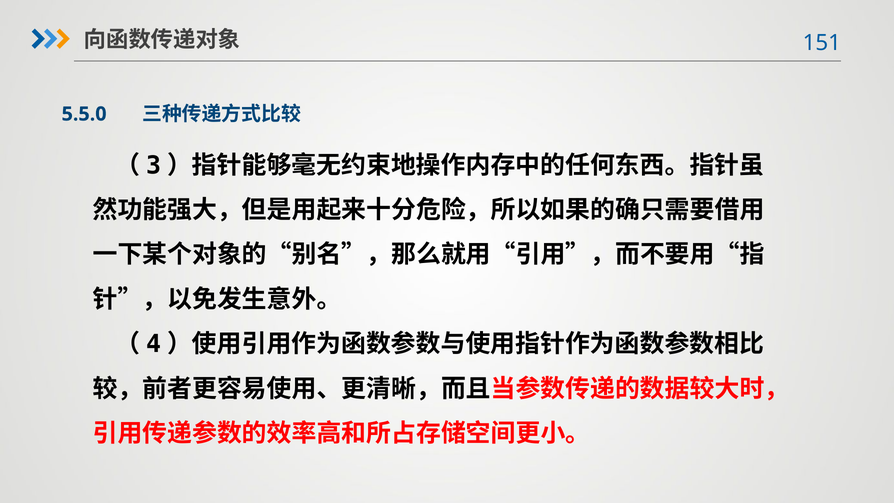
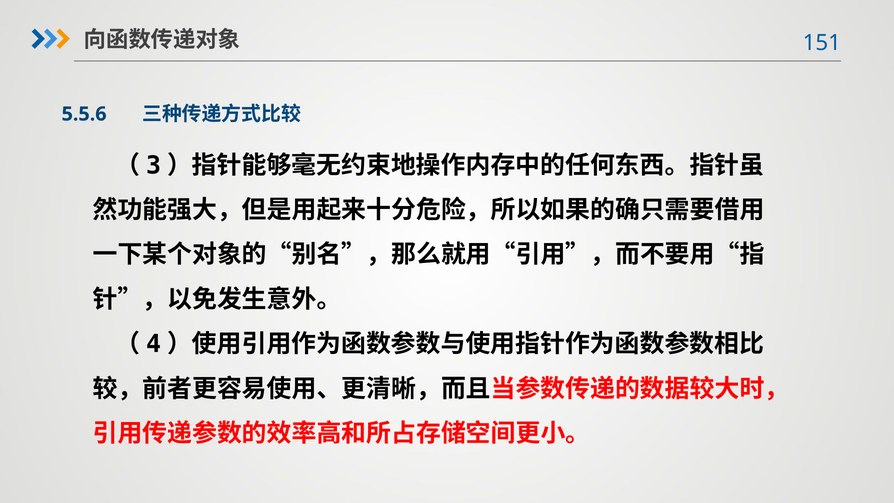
5.5.0: 5.5.0 -> 5.5.6 (84, 114)
